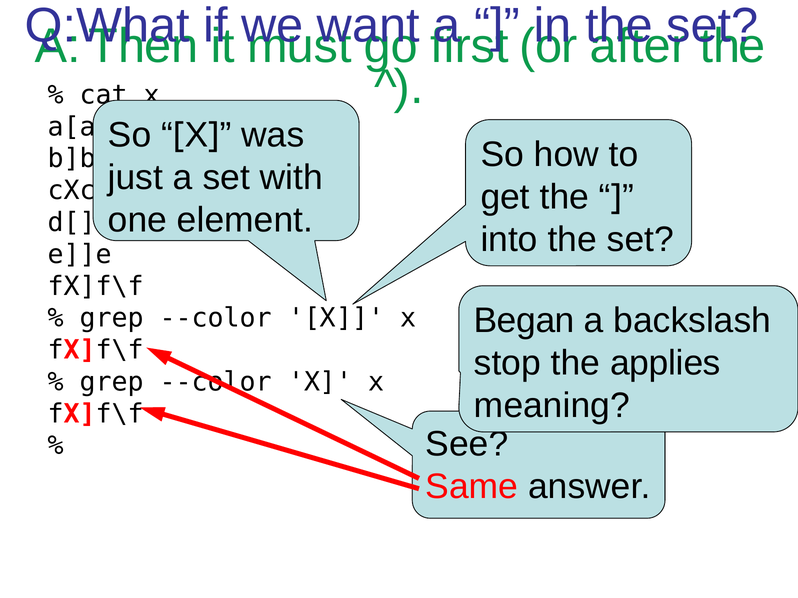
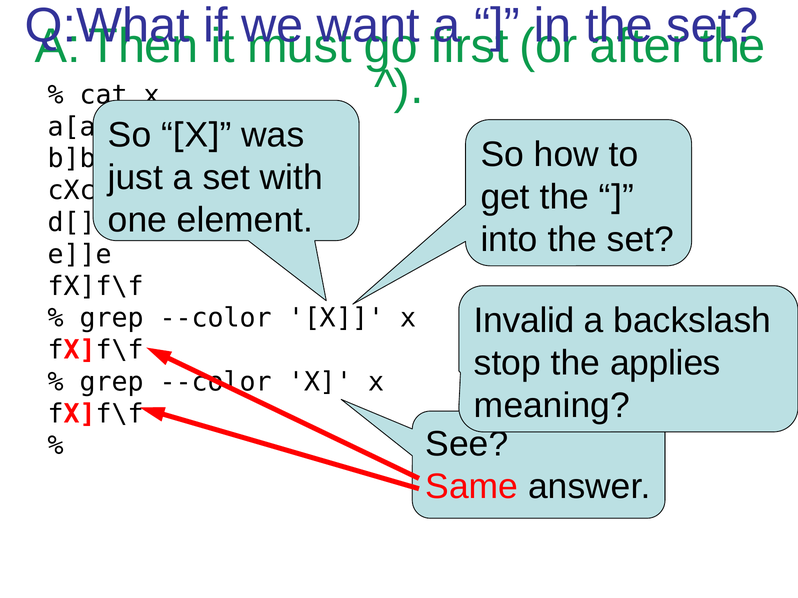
Began: Began -> Invalid (524, 321)
